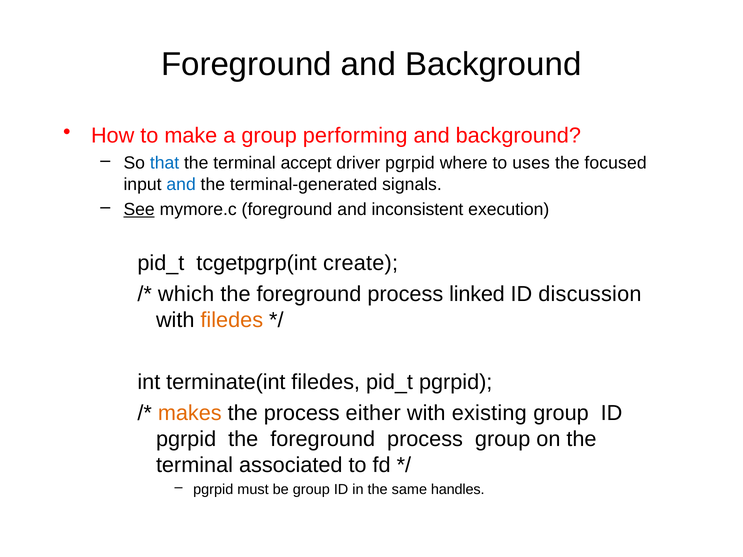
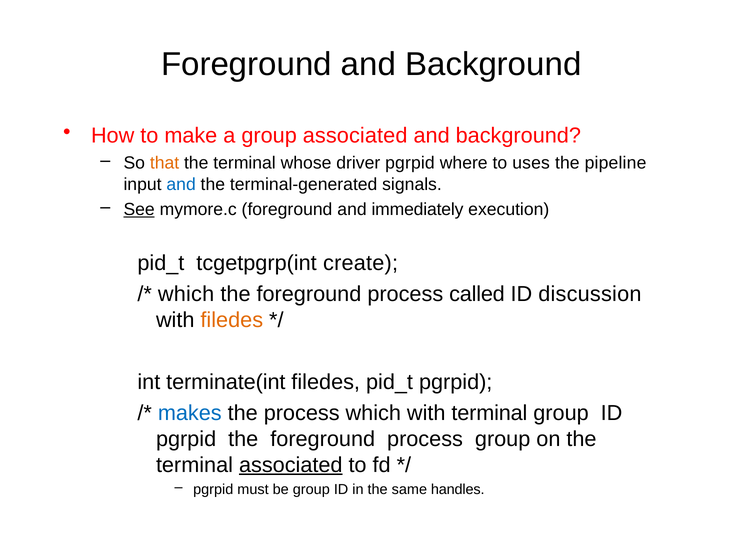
group performing: performing -> associated (355, 136)
that colour: blue -> orange (165, 163)
accept: accept -> whose (306, 163)
focused: focused -> pipeline (616, 163)
inconsistent: inconsistent -> immediately (417, 210)
linked: linked -> called (477, 294)
makes colour: orange -> blue (190, 413)
process either: either -> which (373, 413)
with existing: existing -> terminal (489, 413)
associated underline: none -> present (291, 465)
